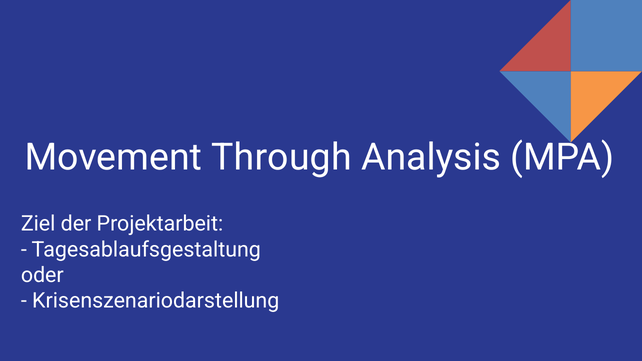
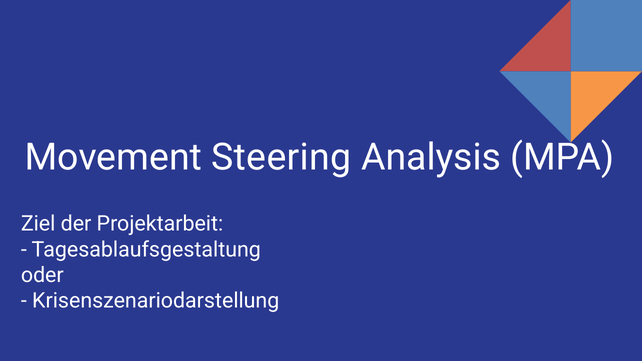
Through: Through -> Steering (281, 157)
